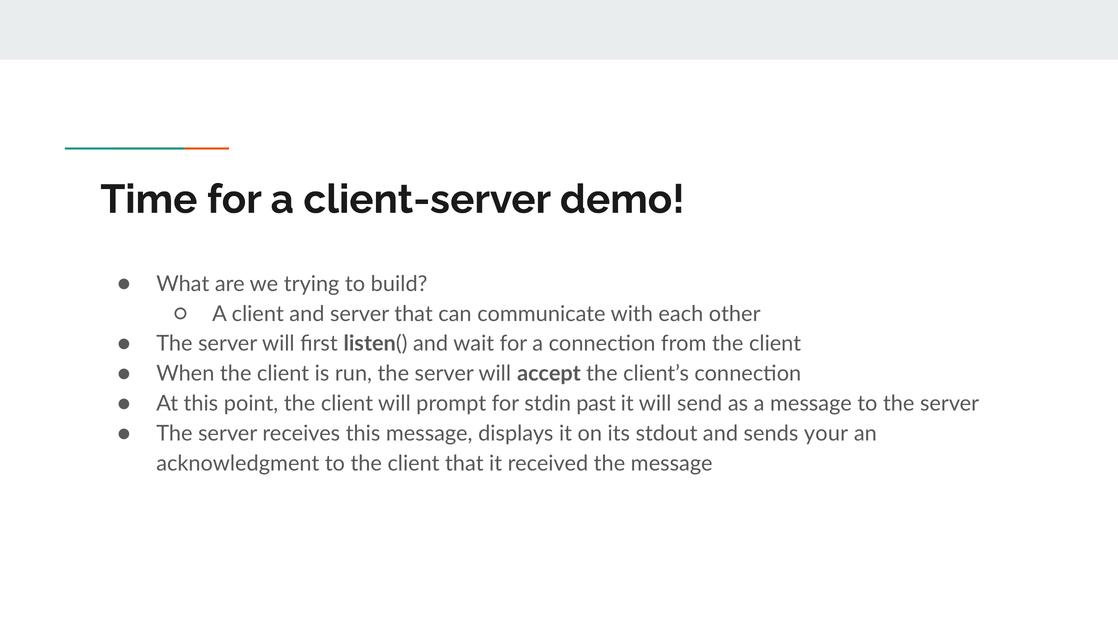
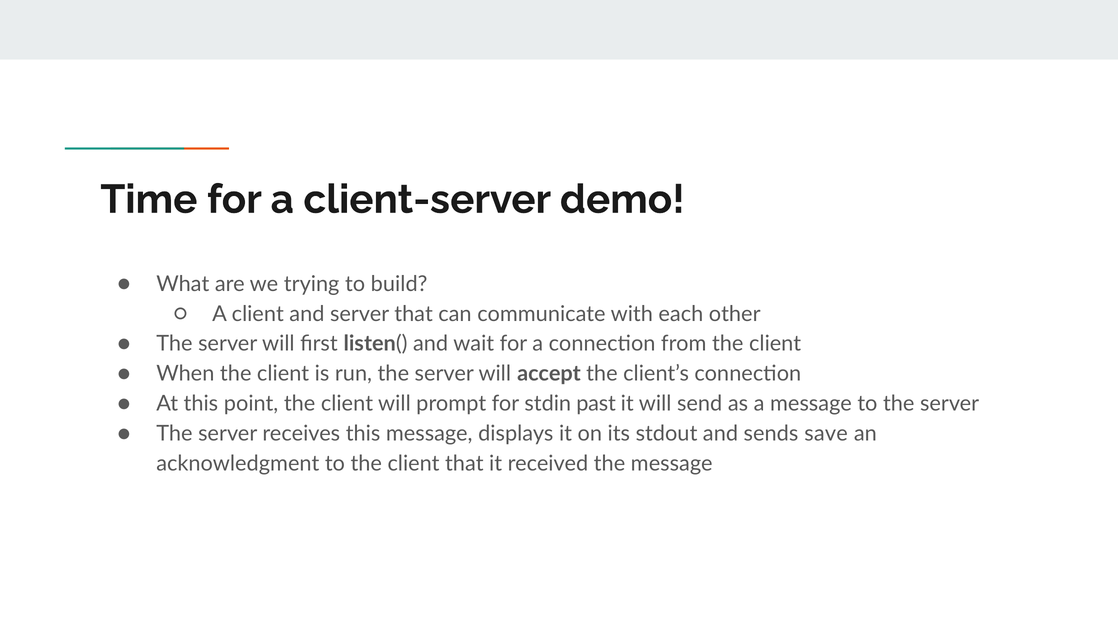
your: your -> save (826, 434)
